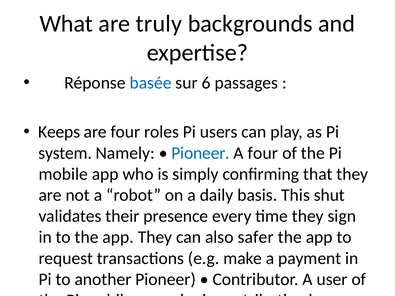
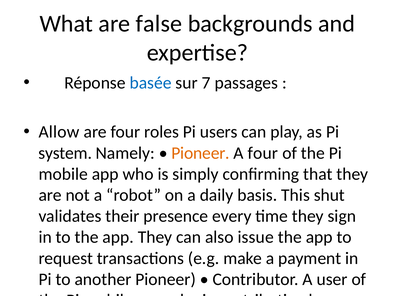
truly: truly -> false (159, 24)
6: 6 -> 7 (206, 83)
Keeps: Keeps -> Allow (59, 132)
Pioneer colour: blue -> orange (201, 153)
safer: safer -> issue (256, 237)
